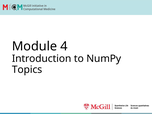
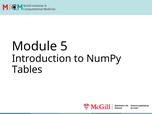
4: 4 -> 5 (64, 46)
Topics: Topics -> Tables (27, 70)
